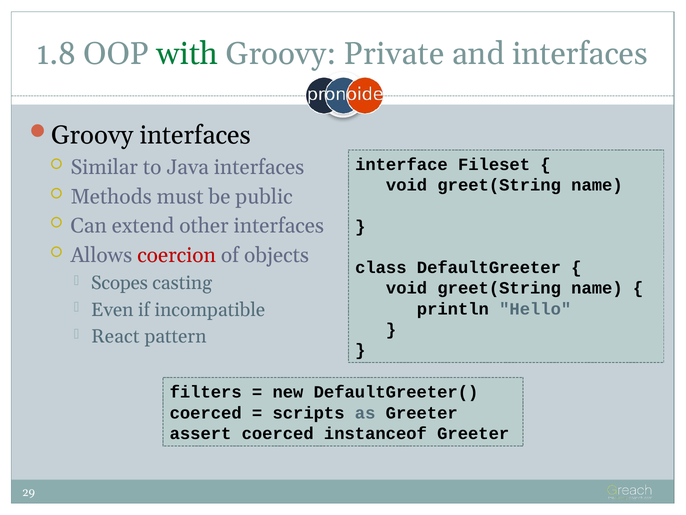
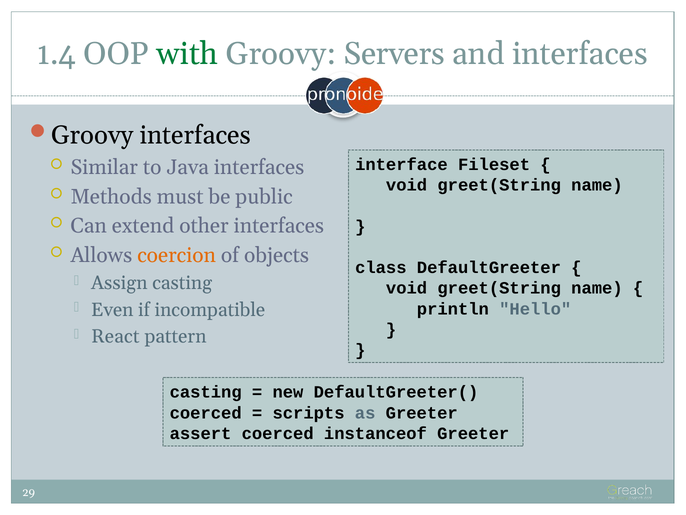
1.8: 1.8 -> 1.4 (57, 54)
Private: Private -> Servers (394, 54)
coercion colour: red -> orange (177, 255)
Scopes: Scopes -> Assign (119, 283)
filters: filters -> casting (206, 392)
